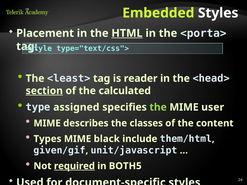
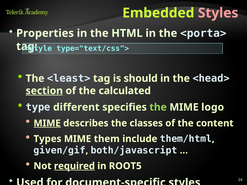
Styles colour: white -> pink (218, 13)
Placement: Placement -> Properties (45, 33)
HTML underline: present -> none (127, 33)
reader: reader -> should (141, 79)
assigned: assigned -> different (76, 107)
user: user -> logo (213, 107)
MIME underline: none -> present (47, 123)
black: black -> them (107, 139)
unit/javascript: unit/javascript -> both/javascript (134, 151)
BOTH5: BOTH5 -> ROOT5 (125, 166)
